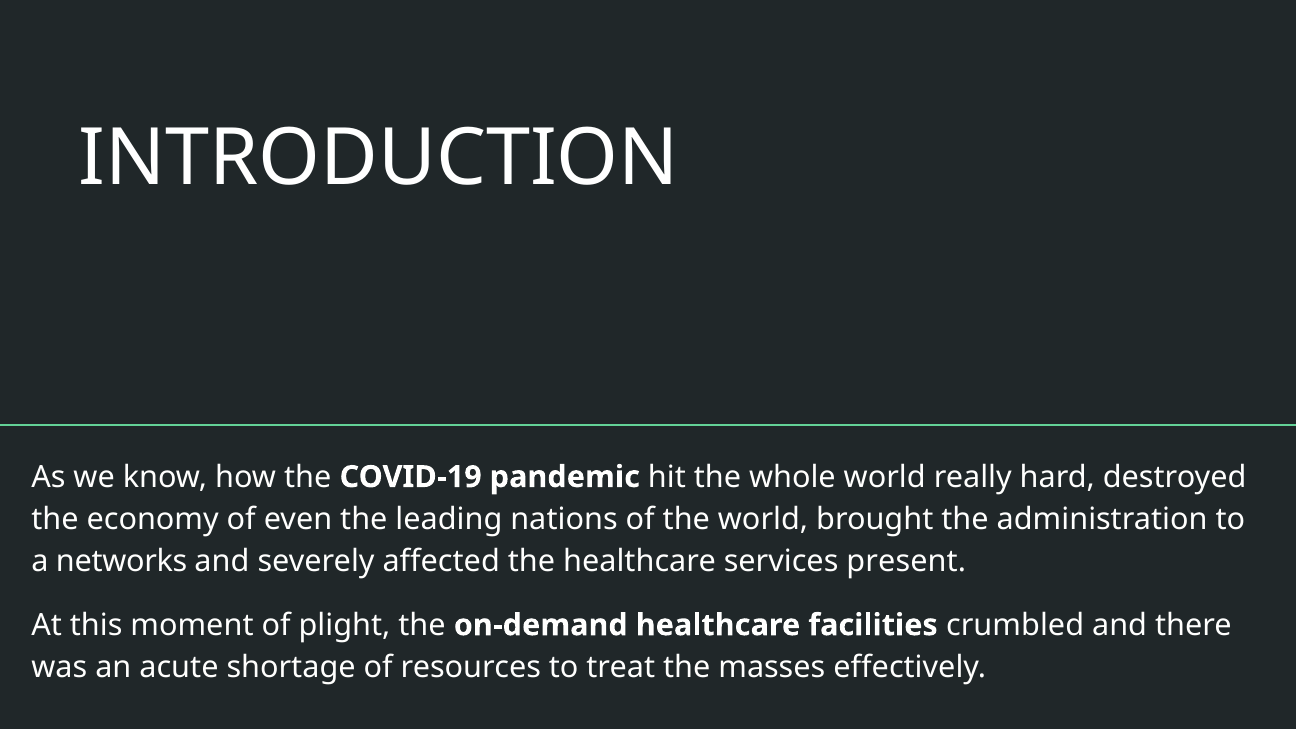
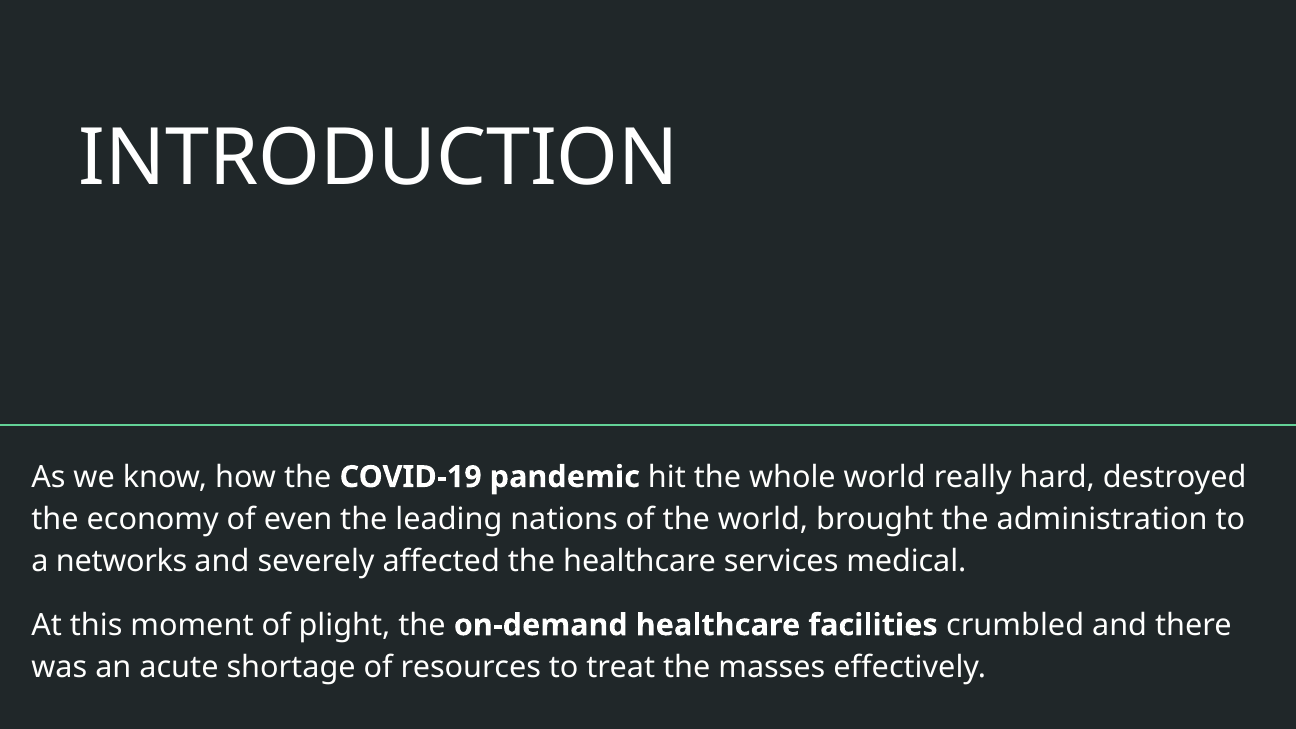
present: present -> medical (906, 561)
